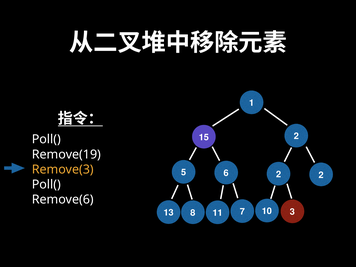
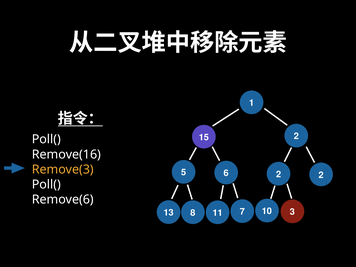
Remove(19: Remove(19 -> Remove(16 (66, 154)
